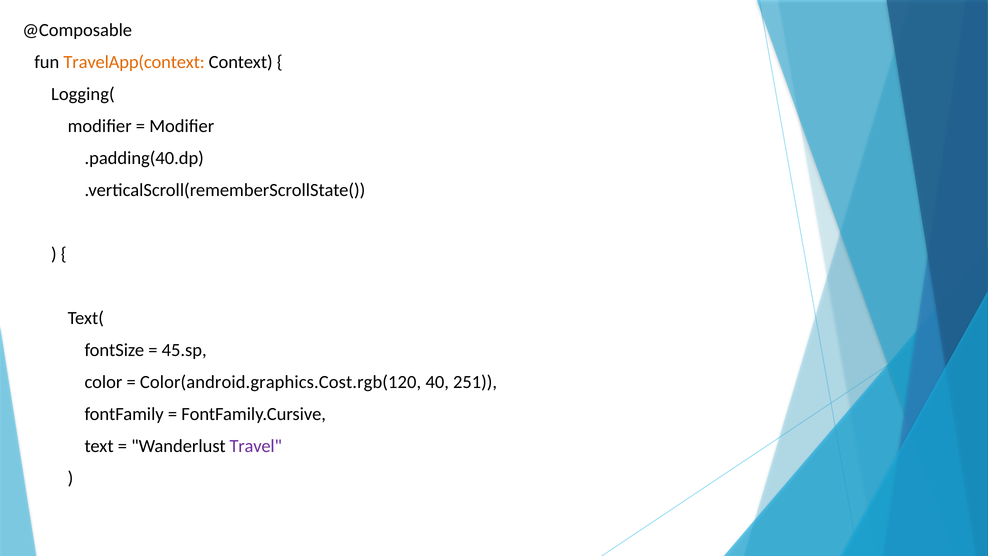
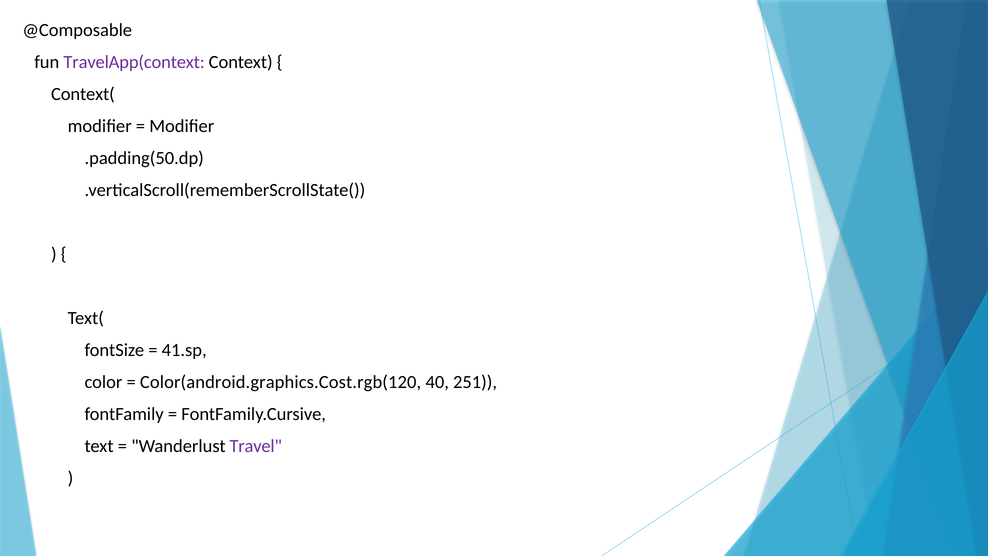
TravelApp(context colour: orange -> purple (134, 62)
Logging(: Logging( -> Context( (83, 94)
.padding(40.dp: .padding(40.dp -> .padding(50.dp (144, 158)
45.sp: 45.sp -> 41.sp (184, 350)
